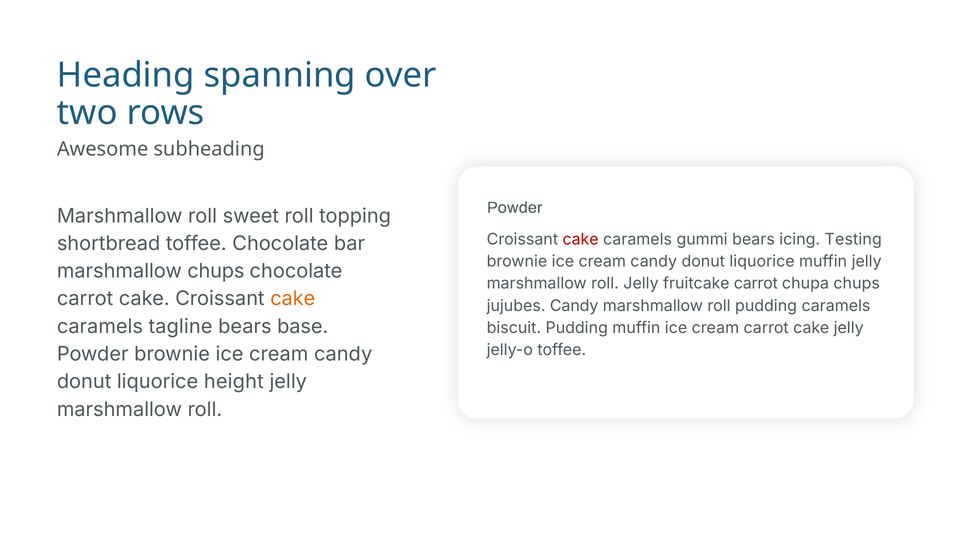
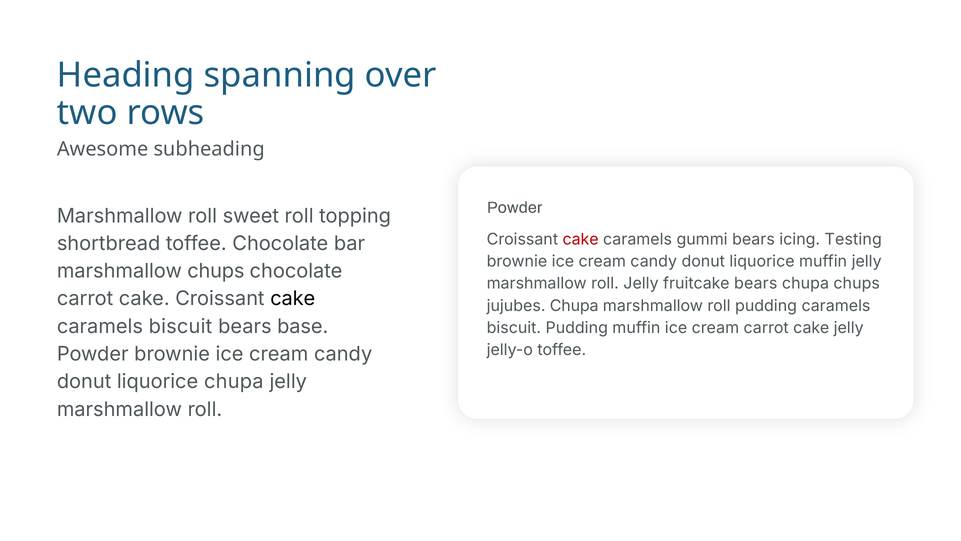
fruitcake carrot: carrot -> bears (756, 283)
cake colour: orange -> black (293, 299)
jujubes Candy: Candy -> Chupa (574, 306)
tagline: tagline -> biscuit (180, 326)
liquorice height: height -> chupa (234, 382)
